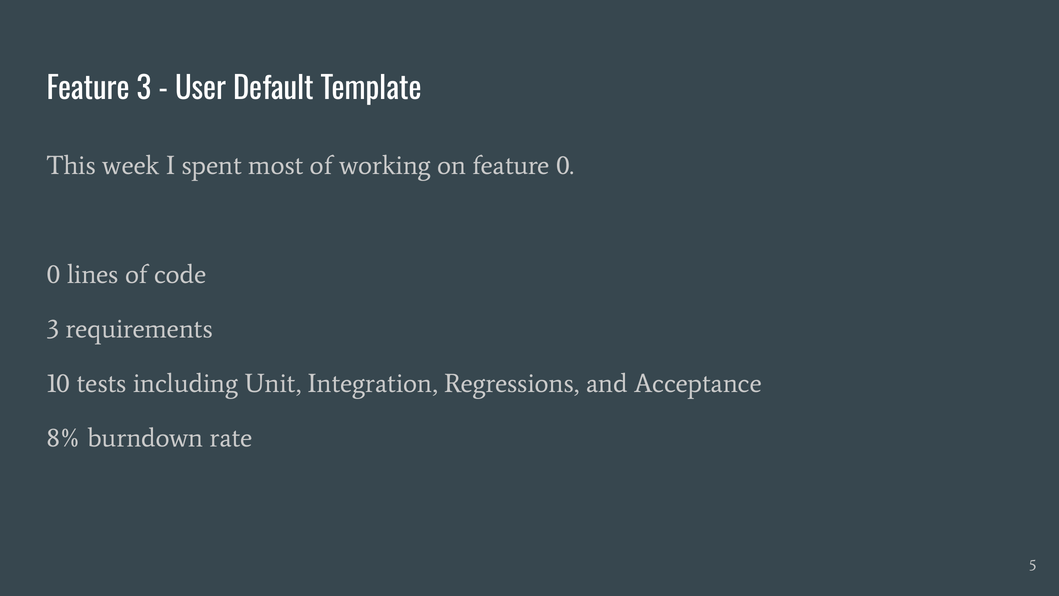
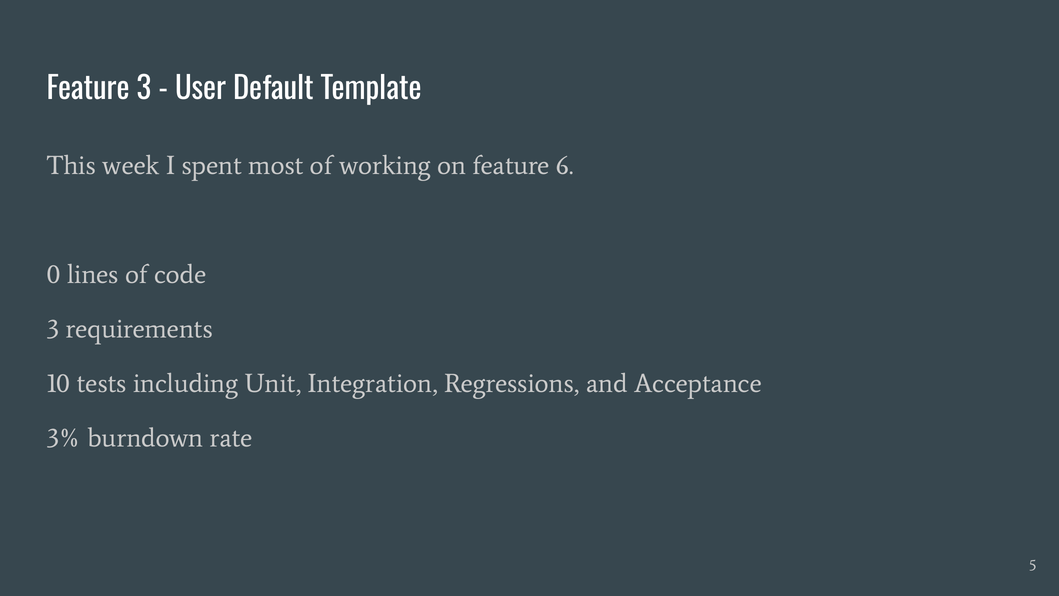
feature 0: 0 -> 6 (565, 165)
8%: 8% -> 3% (64, 438)
